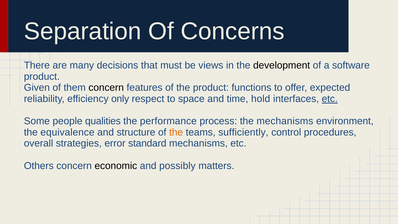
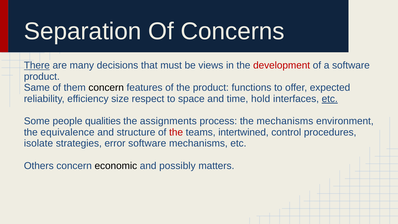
There underline: none -> present (37, 65)
development colour: black -> red (282, 65)
Given: Given -> Same (37, 88)
only: only -> size (120, 99)
performance: performance -> assignments (168, 121)
the colour: orange -> red (176, 132)
sufficiently: sufficiently -> intertwined (243, 132)
overall: overall -> isolate (38, 143)
error standard: standard -> software (147, 143)
